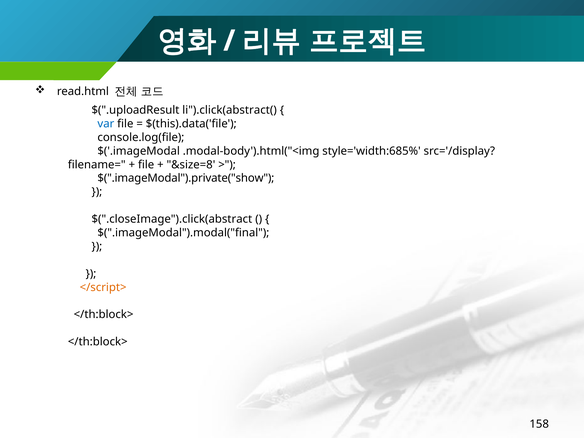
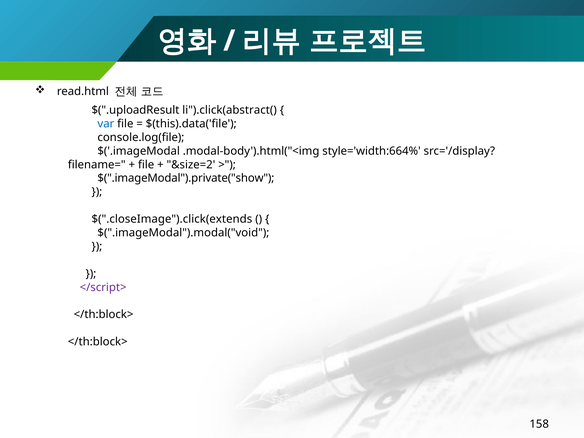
style='width:685%: style='width:685% -> style='width:664% (371, 151)
&size=8: &size=8 -> &size=2 (191, 165)
$(".closeImage").click(abstract: $(".closeImage").click(abstract -> $(".closeImage").click(extends (172, 219)
$(".imageModal").modal("final: $(".imageModal").modal("final -> $(".imageModal").modal("void (183, 233)
</script> colour: orange -> purple (103, 287)
